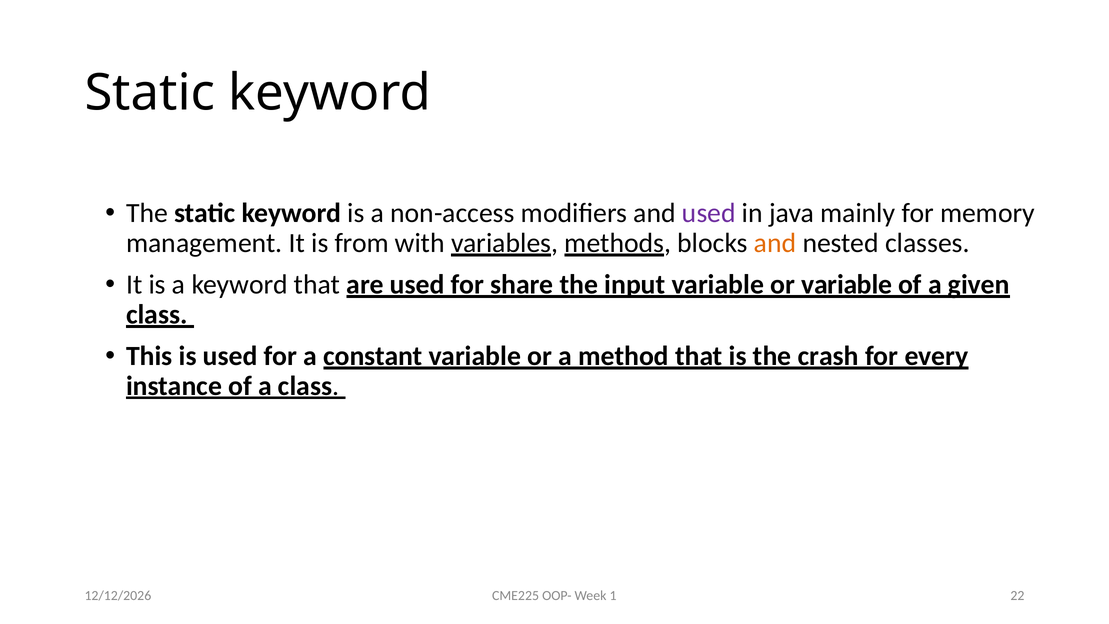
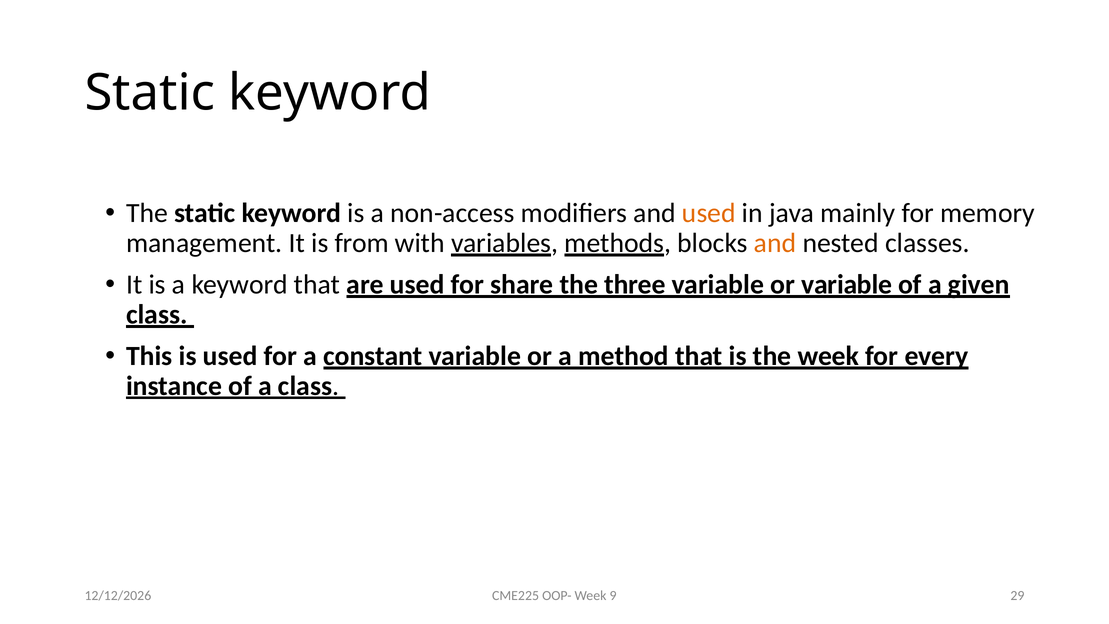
used colour: purple -> orange (709, 213)
input: input -> three (635, 284)
the crash: crash -> week (828, 356)
22: 22 -> 29 (1017, 596)
1: 1 -> 9 (613, 596)
